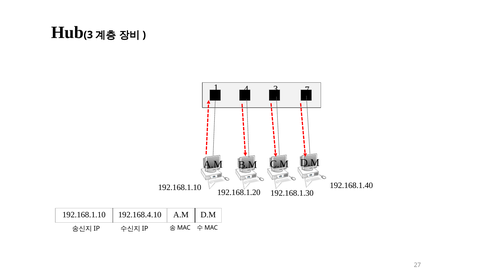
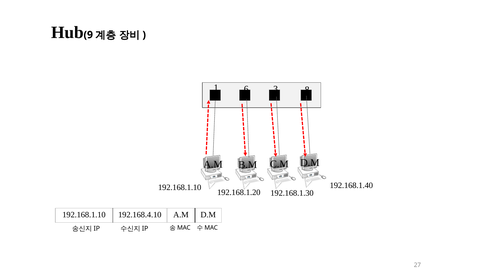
3: 3 -> 9 (88, 35)
4: 4 -> 6 (246, 89)
7: 7 -> 8 (307, 90)
